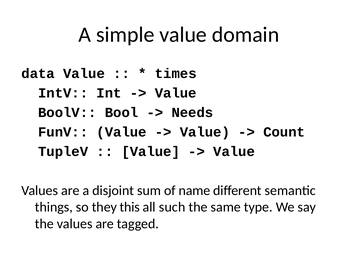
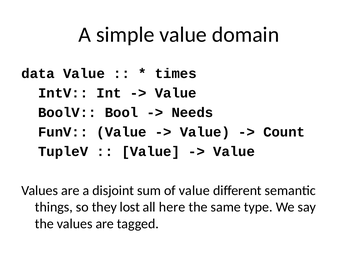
of name: name -> value (194, 191)
this: this -> lost (130, 208)
such: such -> here (172, 208)
